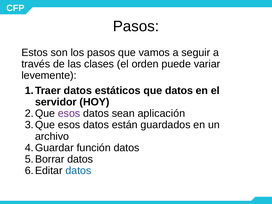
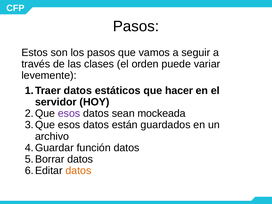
que datos: datos -> hacer (179, 91)
aplicación: aplicación -> mockeada (161, 113)
datos colour: blue -> orange (78, 171)
